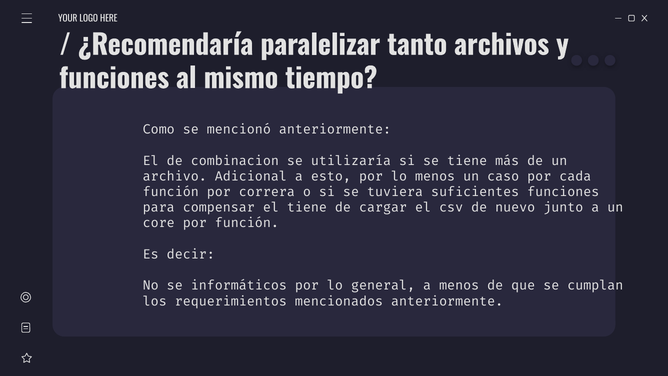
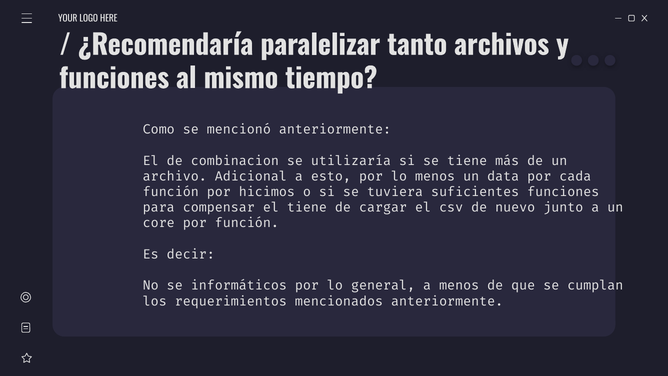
caso: caso -> data (503, 176)
correra: correra -> hicimos (267, 192)
